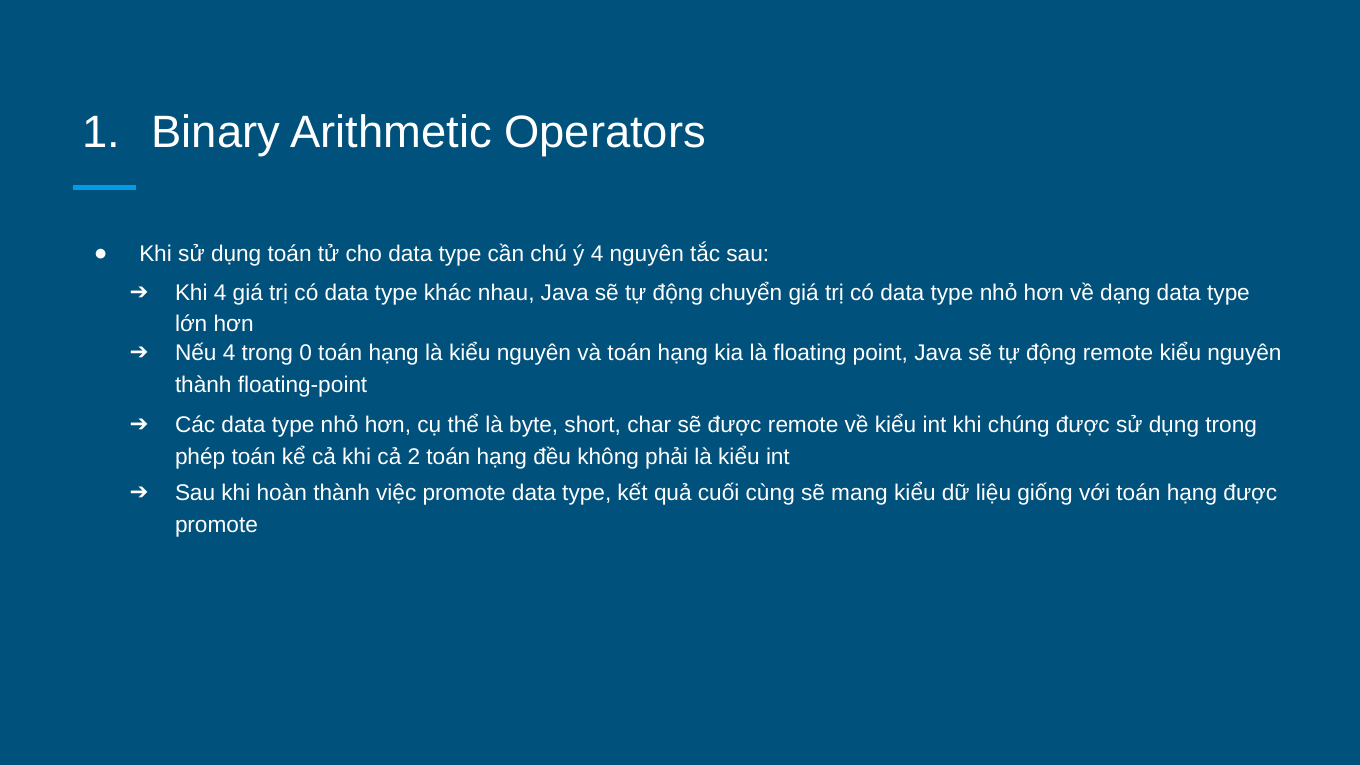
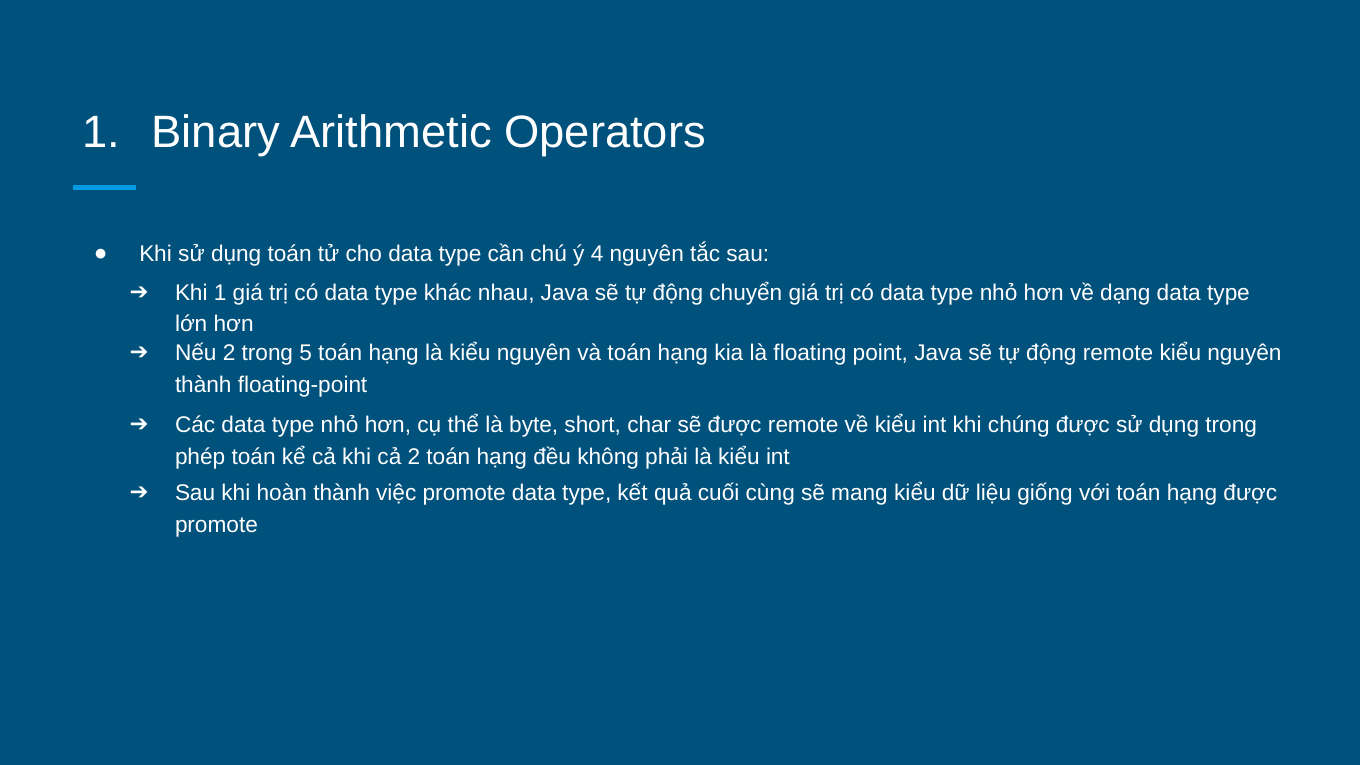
Khi 4: 4 -> 1 (220, 293)
Nếu 4: 4 -> 2 (229, 353)
0: 0 -> 5 (306, 353)
